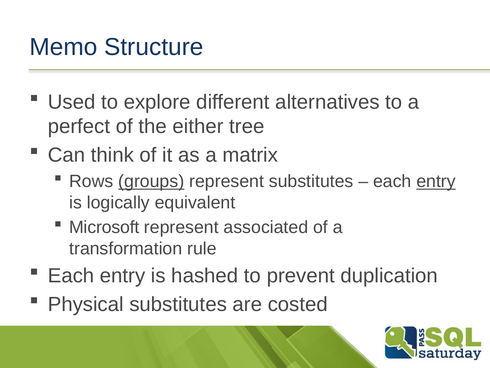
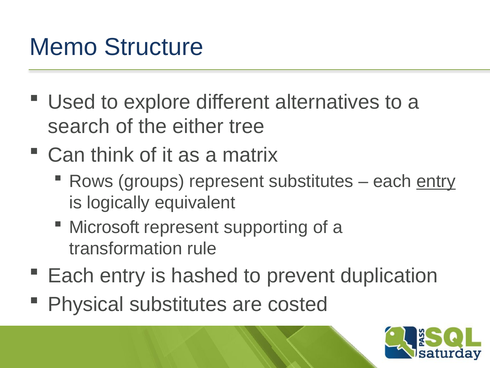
perfect: perfect -> search (79, 126)
groups underline: present -> none (151, 181)
associated: associated -> supporting (266, 227)
